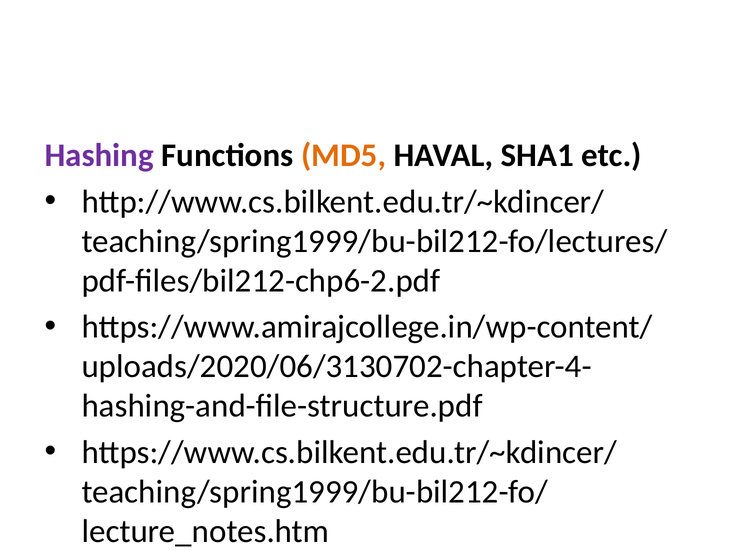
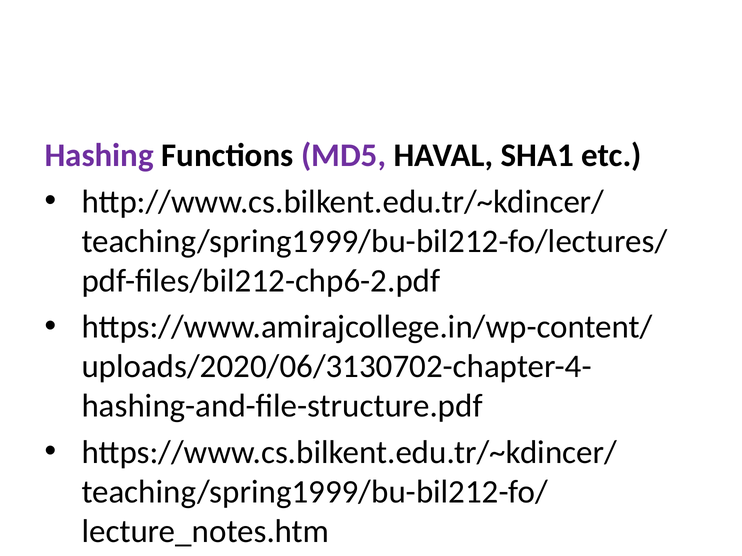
MD5 colour: orange -> purple (344, 156)
